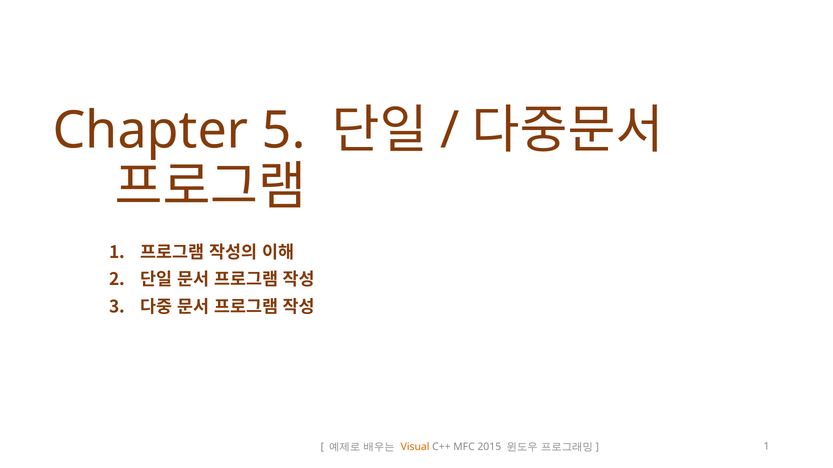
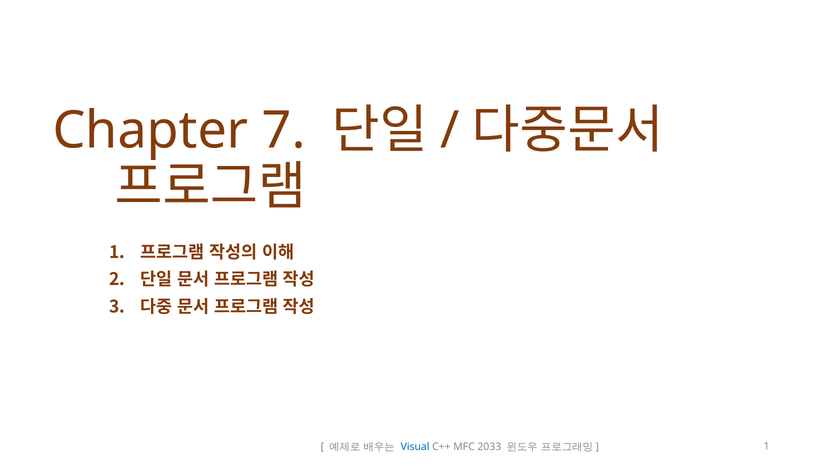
5: 5 -> 7 (284, 131)
Visual colour: orange -> blue (415, 447)
2015: 2015 -> 2033 (489, 447)
